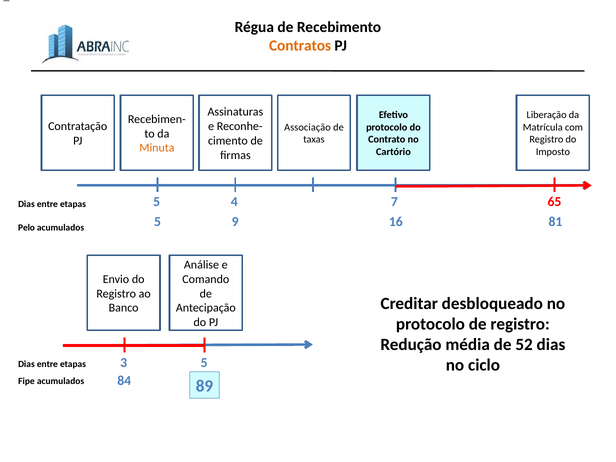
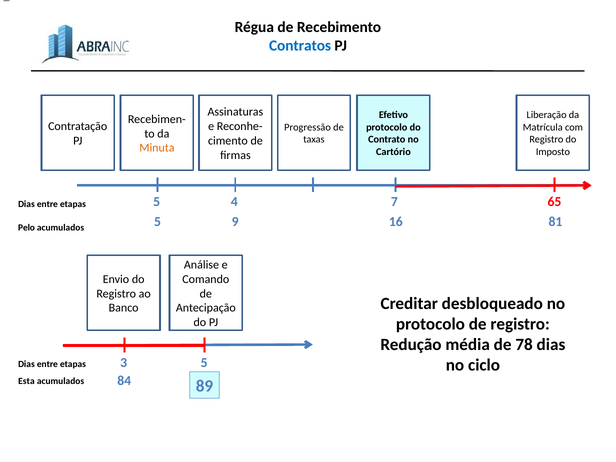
Contratos colour: orange -> blue (300, 46)
Associação: Associação -> Progressão (308, 127)
52: 52 -> 78 (524, 345)
Fipe: Fipe -> Esta (26, 381)
